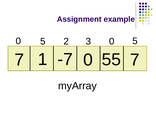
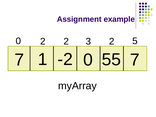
5: 5 -> 2 (43, 41)
3 0: 0 -> 2 (112, 41)
-7: -7 -> -2 (65, 59)
